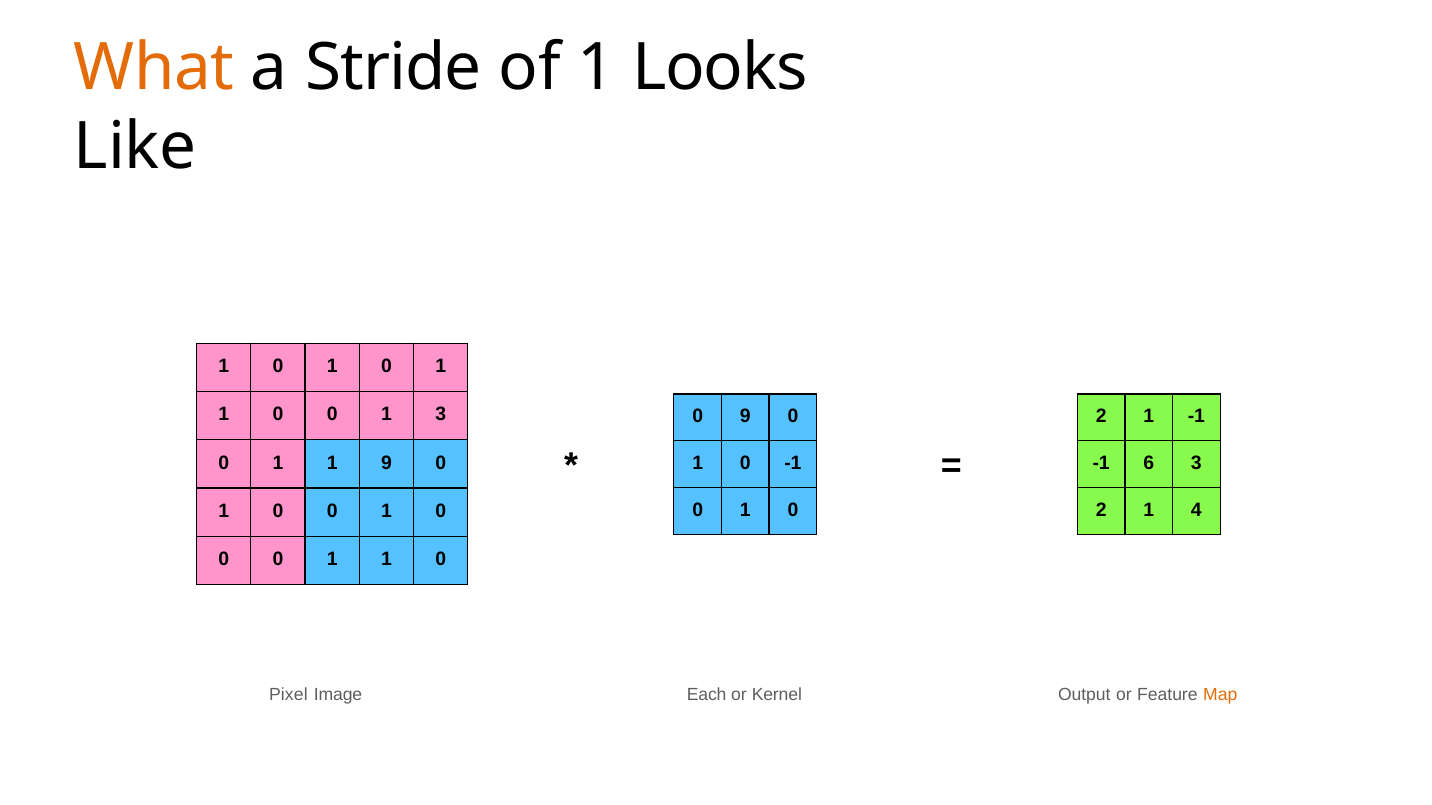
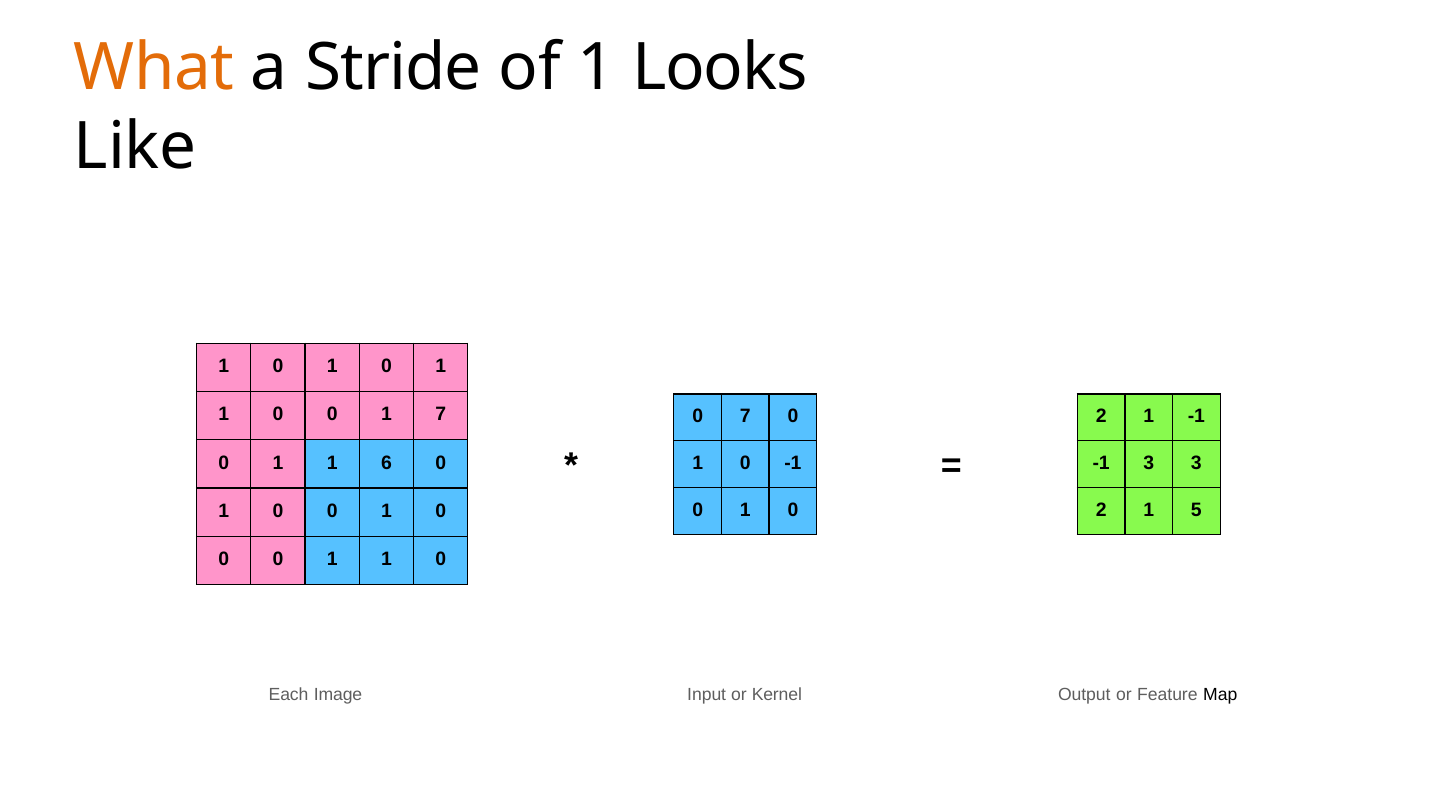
1 3: 3 -> 7 (441, 415)
0 9: 9 -> 7 (745, 416)
1 9: 9 -> 6 (386, 463)
-1 6: 6 -> 3 (1149, 463)
4: 4 -> 5 (1196, 510)
Pixel: Pixel -> Each (289, 695)
Each: Each -> Input (707, 695)
Map colour: orange -> black (1220, 695)
